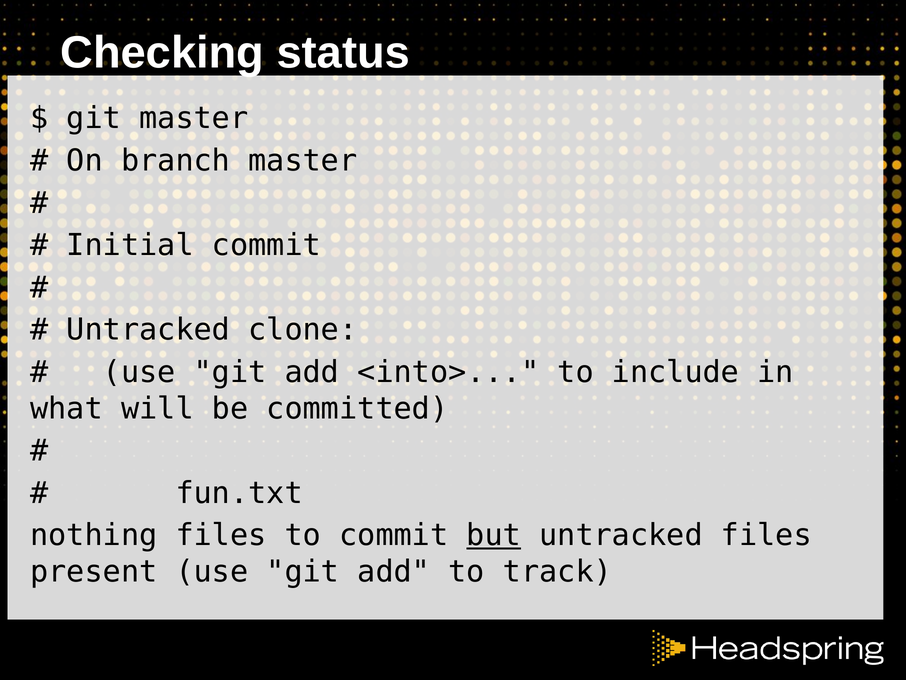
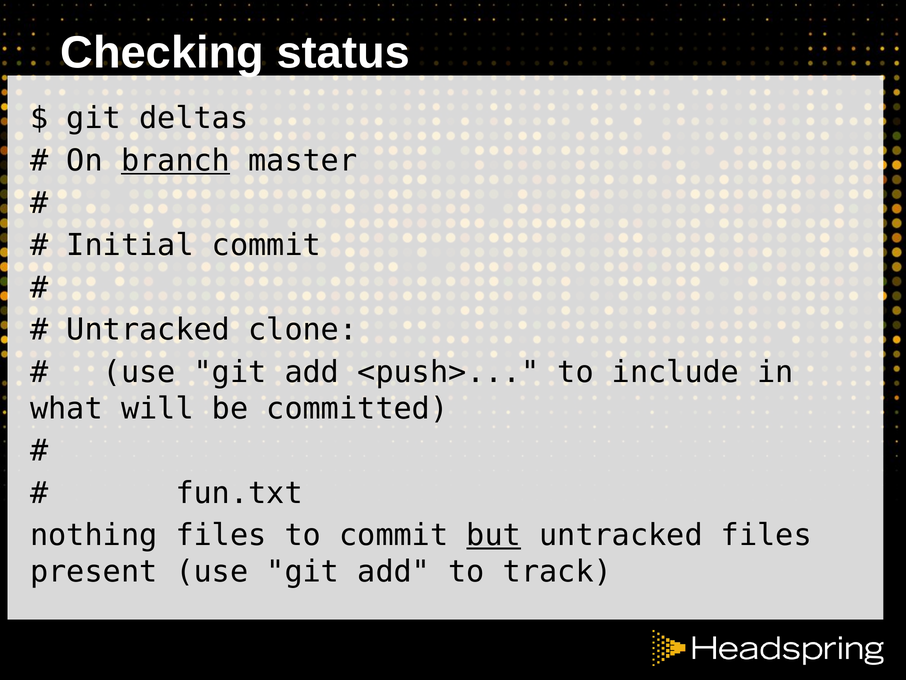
git master: master -> deltas (194, 118)
branch underline: none -> present (176, 161)
<into>: <into> -> <push> (448, 372)
